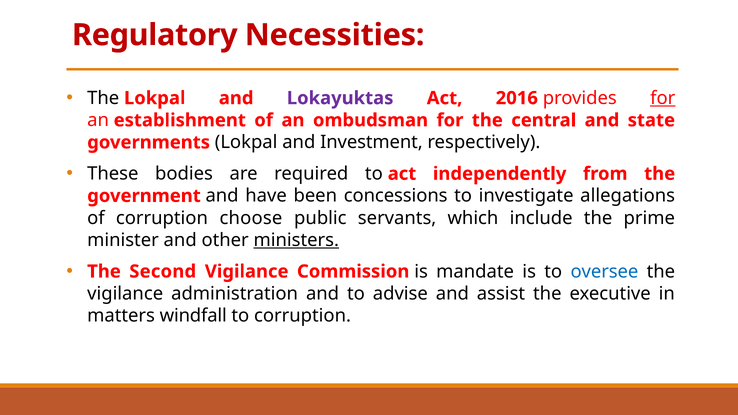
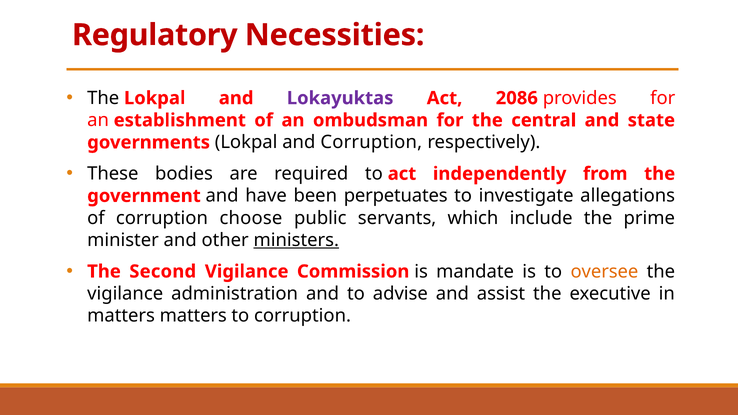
2016: 2016 -> 2086 (517, 98)
for underline: present -> none (663, 98)
and Investment: Investment -> Corruption (371, 142)
concessions: concessions -> perpetuates (396, 196)
oversee colour: blue -> orange (604, 272)
matters windfall: windfall -> matters (193, 316)
